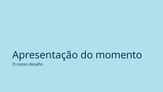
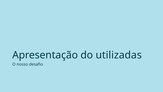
momento: momento -> utilizadas (119, 55)
